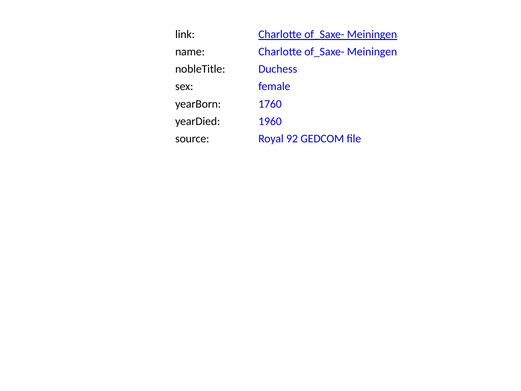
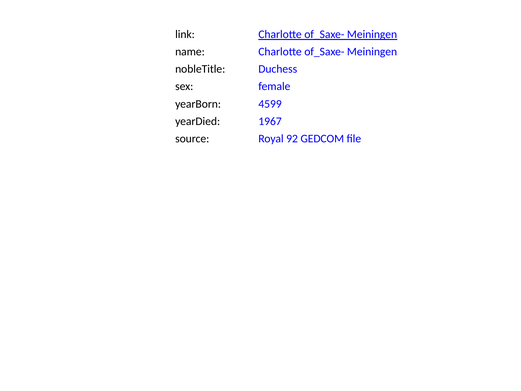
1760: 1760 -> 4599 (270, 104)
1960: 1960 -> 1967 (270, 121)
